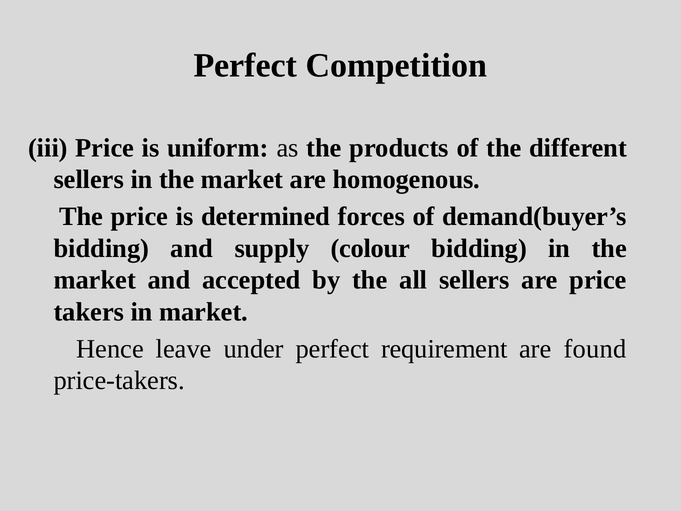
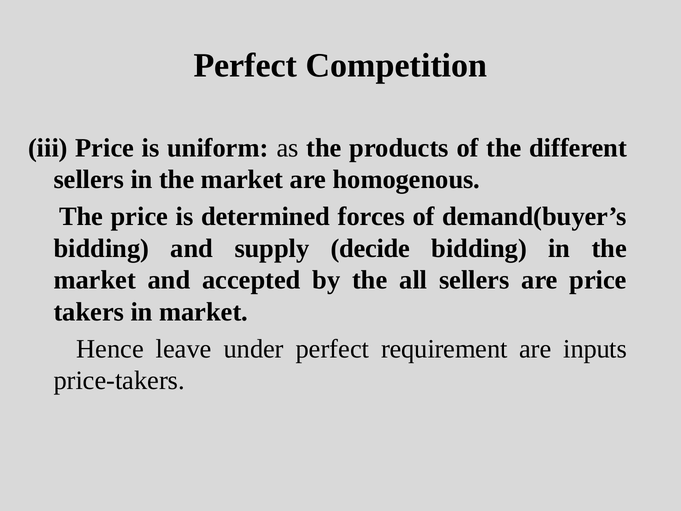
colour: colour -> decide (370, 248)
found: found -> inputs (595, 349)
